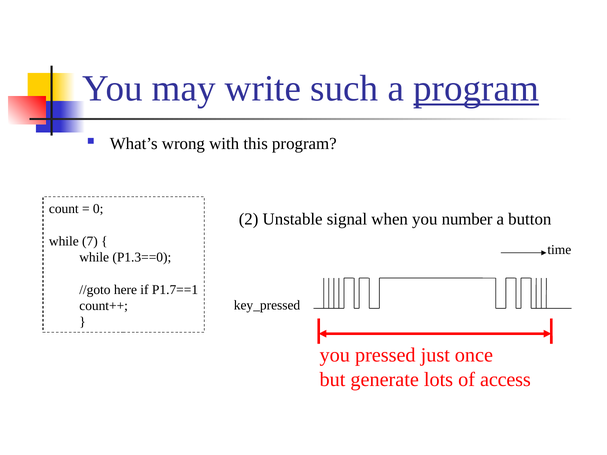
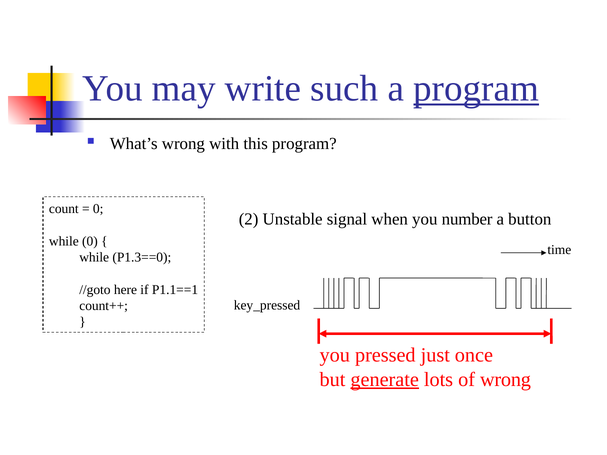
while 7: 7 -> 0 (90, 241)
P1.7==1: P1.7==1 -> P1.1==1 (175, 290)
generate underline: none -> present (385, 380)
of access: access -> wrong (505, 380)
